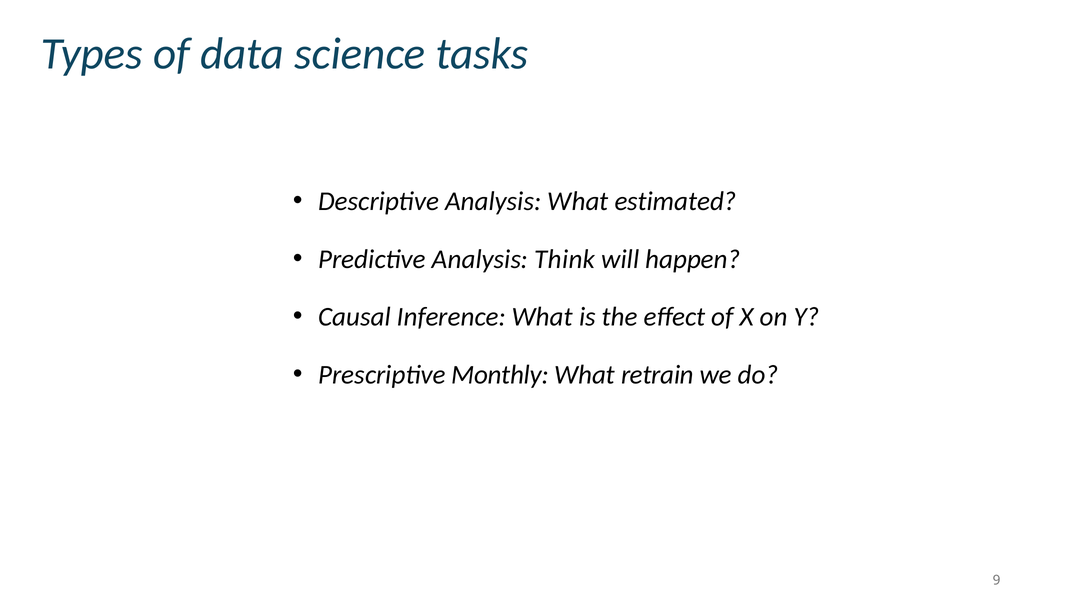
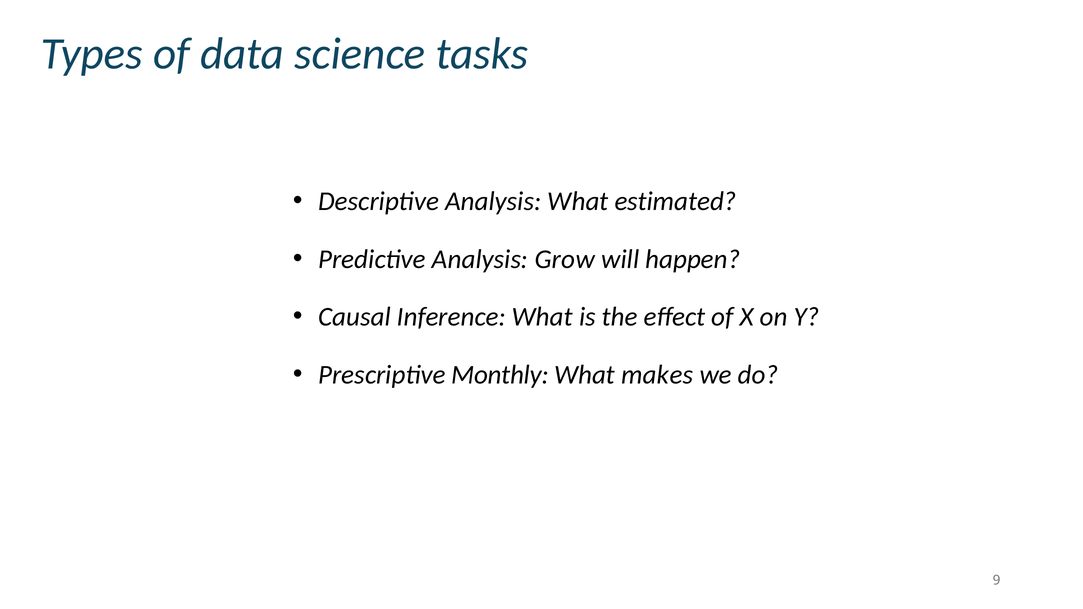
Think: Think -> Grow (565, 259)
retrain: retrain -> makes (657, 375)
